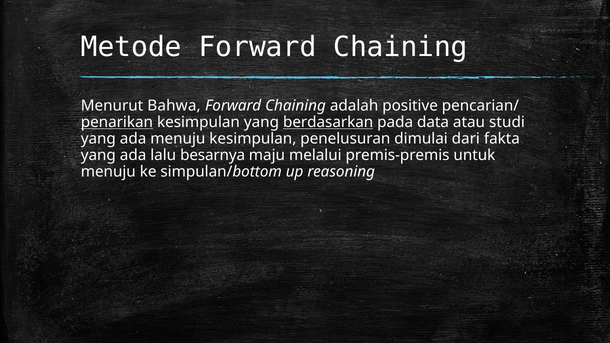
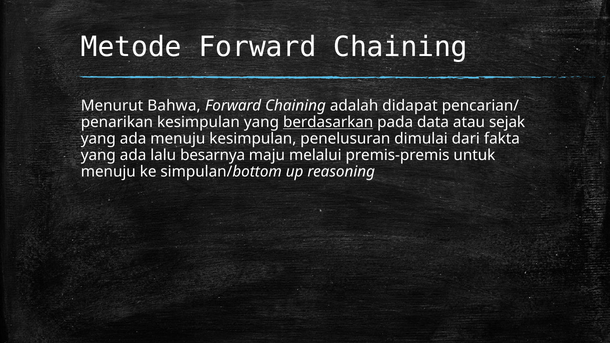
positive: positive -> didapat (410, 106)
penarikan underline: present -> none (117, 122)
studi: studi -> sejak (507, 122)
